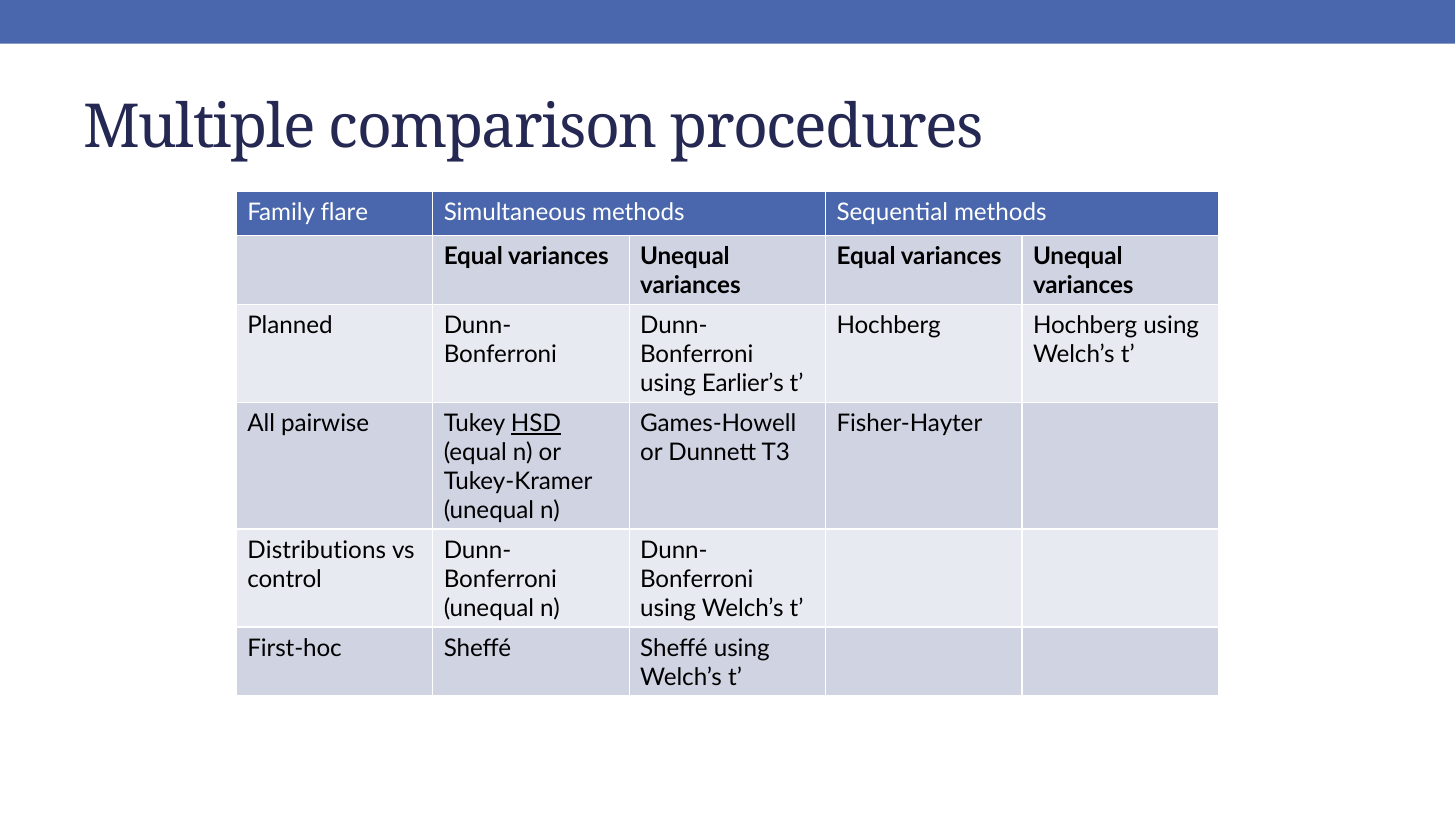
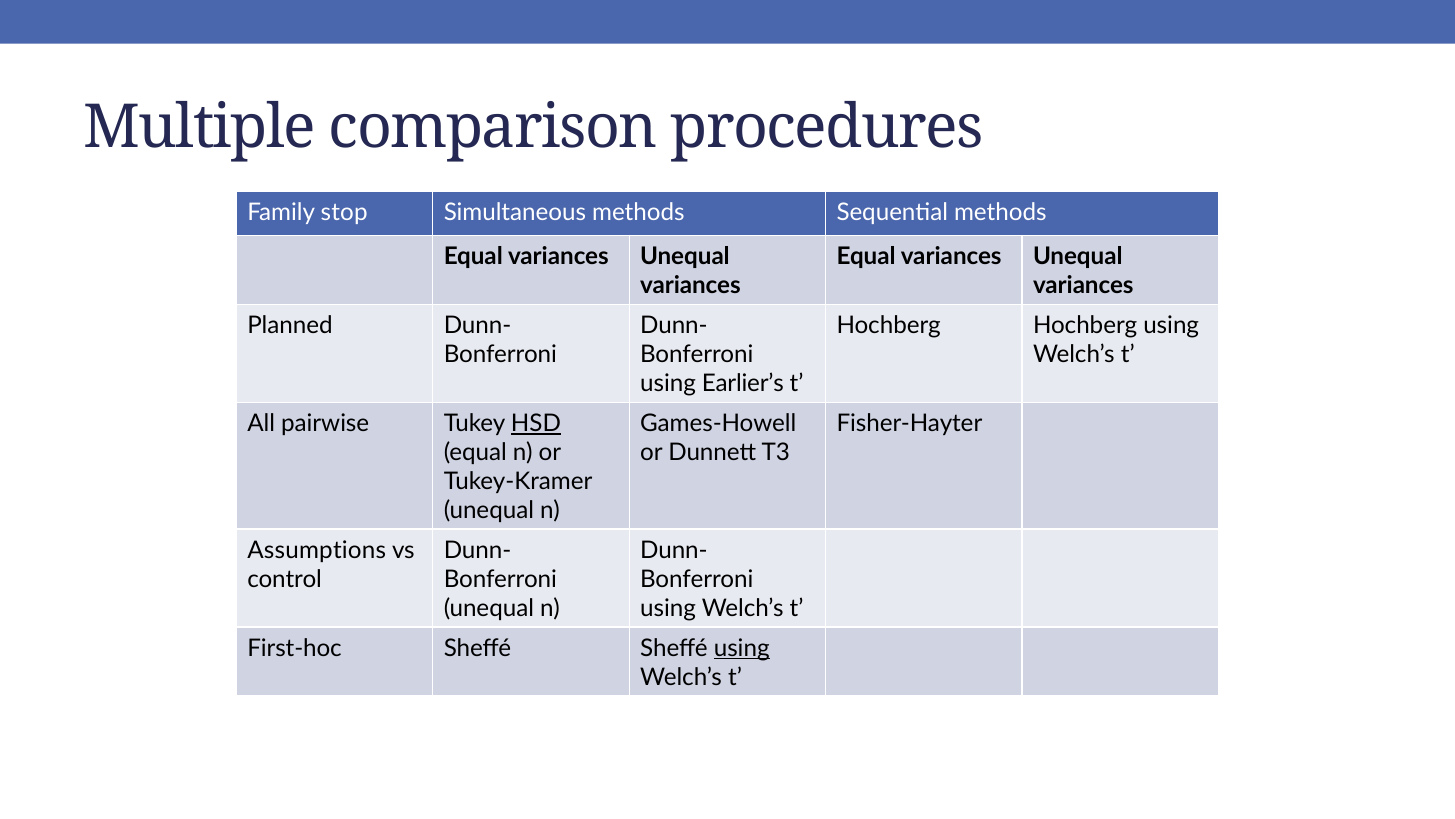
flare: flare -> stop (344, 212)
Distributions: Distributions -> Assumptions (317, 550)
using underline: none -> present (742, 648)
